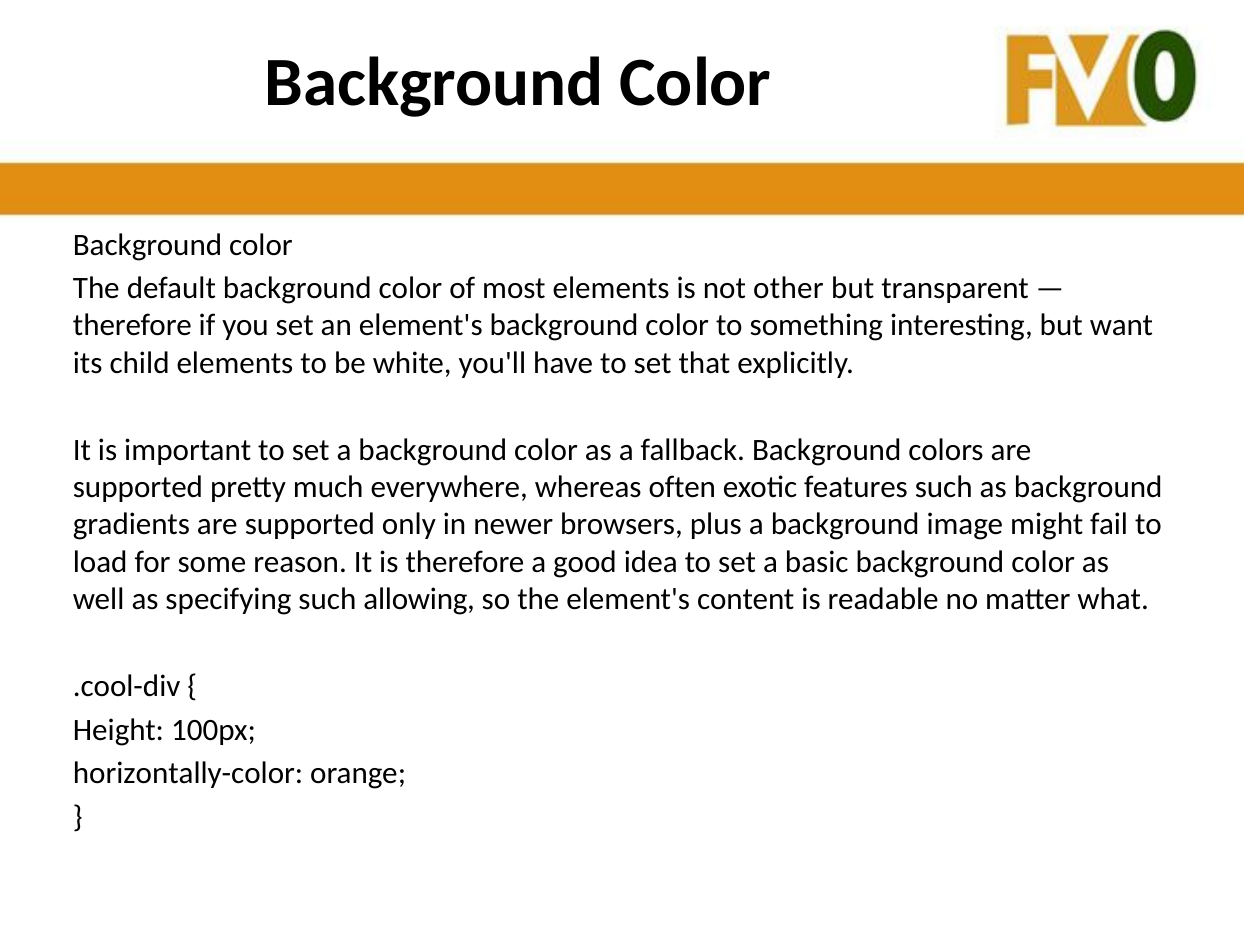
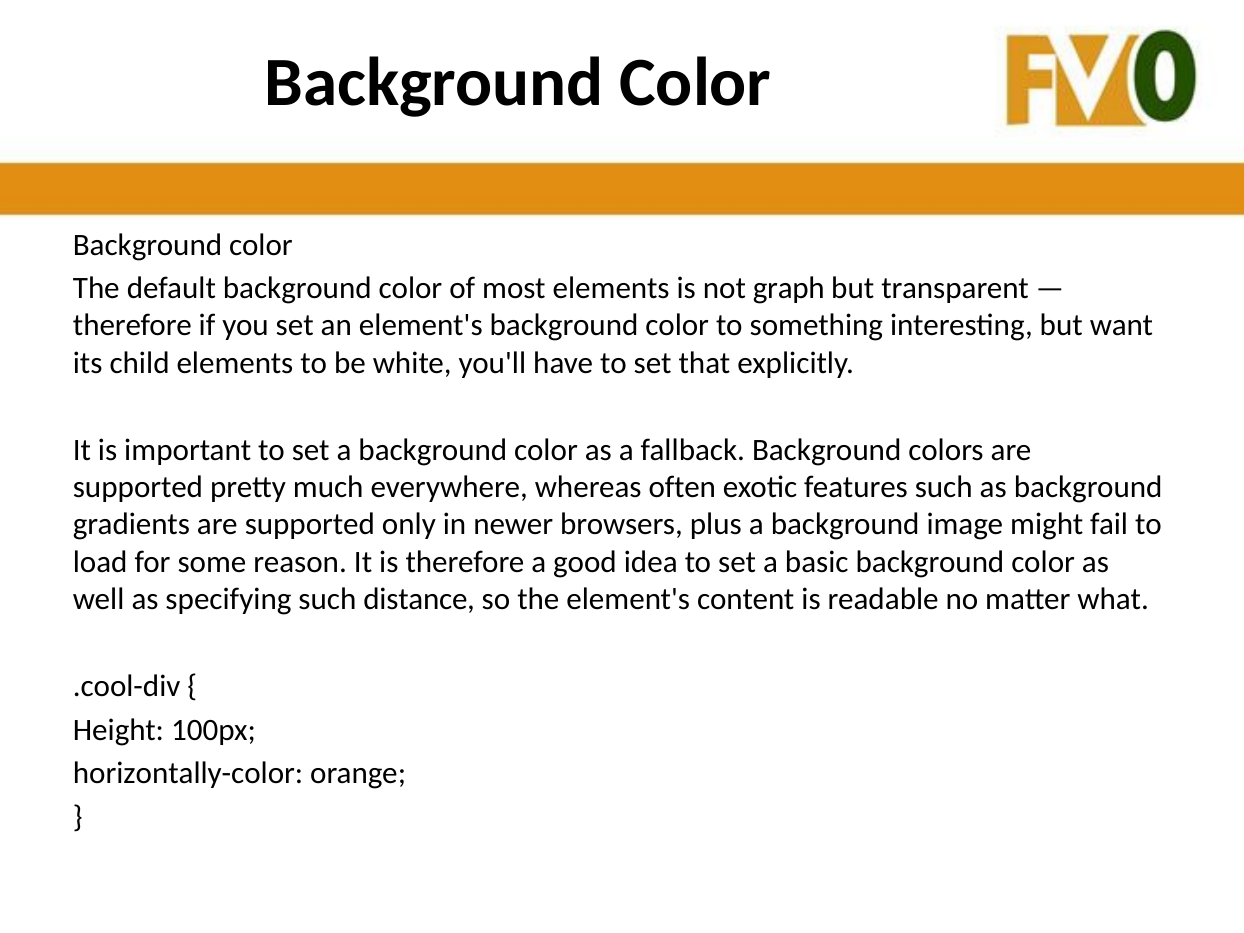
other: other -> graph (789, 288)
allowing: allowing -> distance (419, 599)
